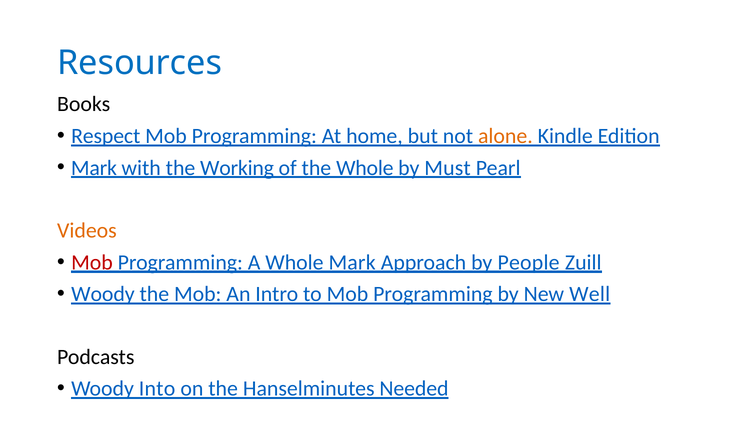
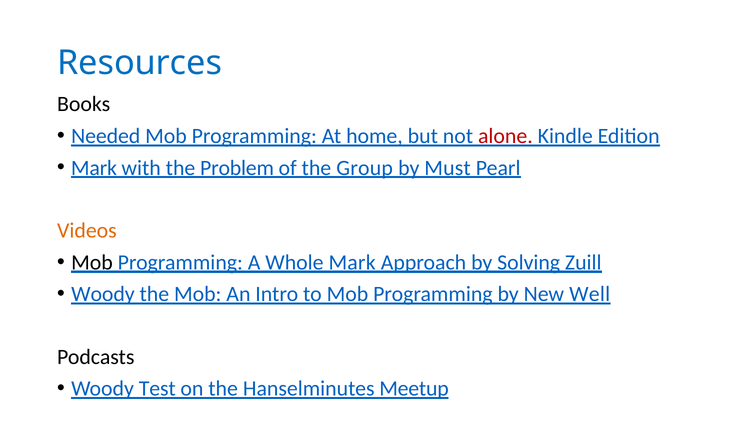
Respect: Respect -> Needed (106, 136)
alone colour: orange -> red (505, 136)
Working: Working -> Problem (237, 168)
the Whole: Whole -> Group (365, 168)
Mob colour: red -> black (92, 263)
People: People -> Solving (529, 263)
Into: Into -> Test (157, 389)
Needed: Needed -> Meetup (414, 389)
